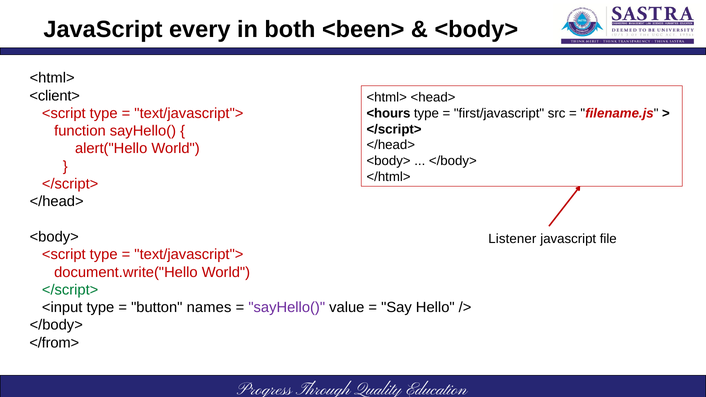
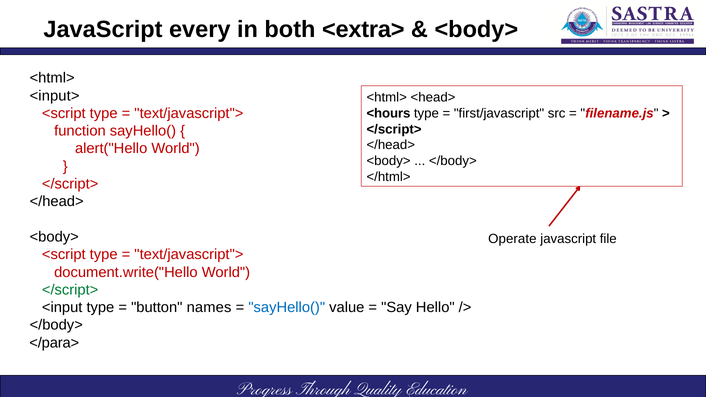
<been>: <been> -> <extra> (363, 29)
<client>: <client> -> <input> (55, 96)
Listener: Listener -> Operate (512, 239)
sayHello( colour: purple -> blue (287, 308)
</from>: </from> -> </para> (54, 343)
